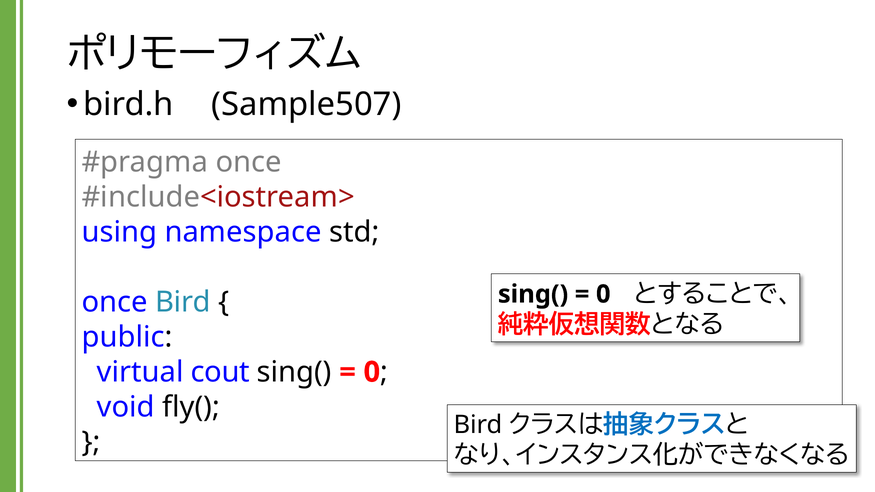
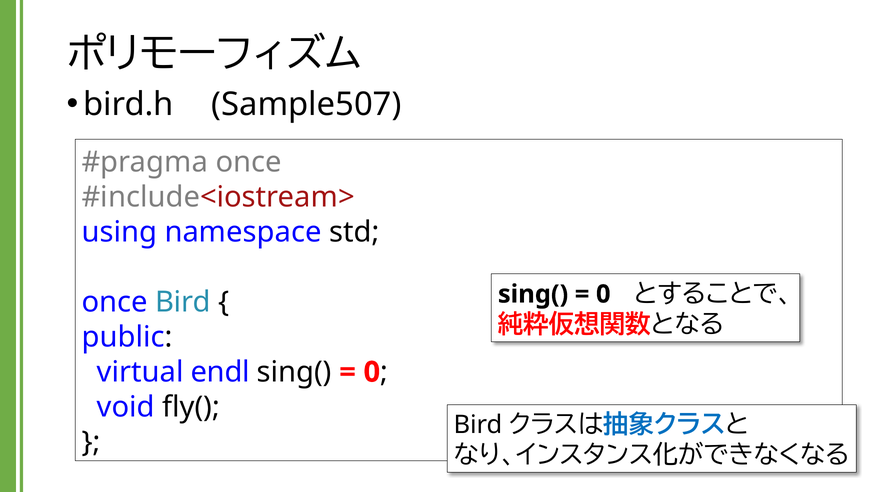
cout: cout -> endl (220, 372)
